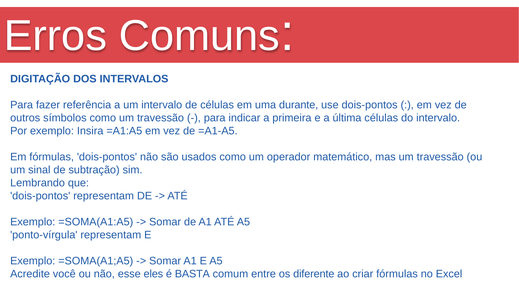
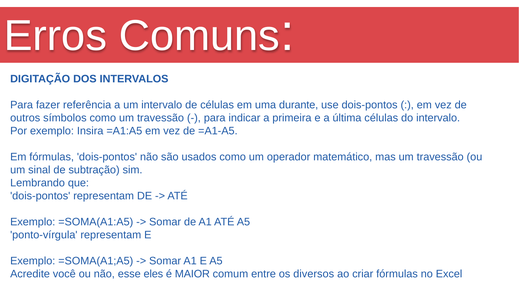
BASTA: BASTA -> MAIOR (192, 274)
diferente: diferente -> diversos (314, 274)
